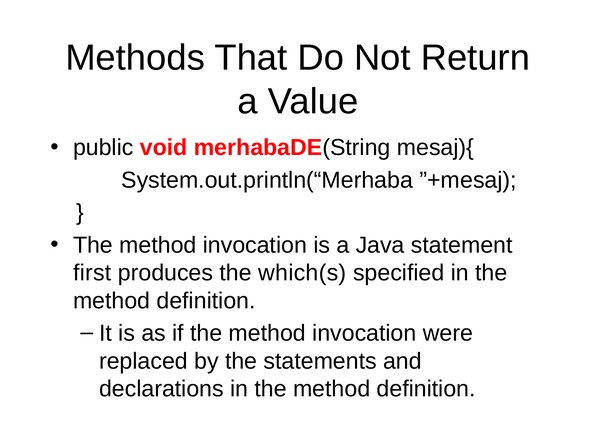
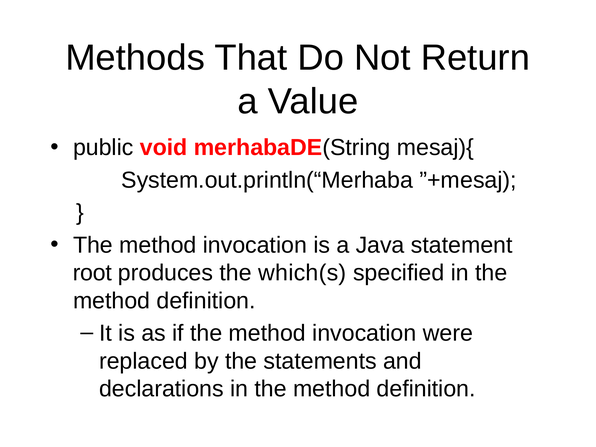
first: first -> root (92, 273)
